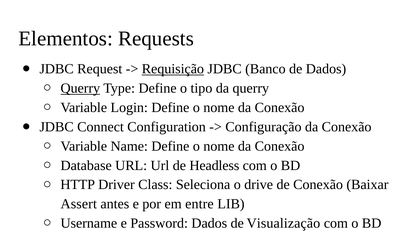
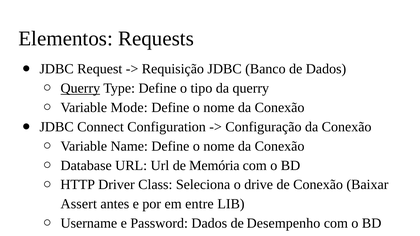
Requisição underline: present -> none (173, 69)
Login: Login -> Mode (129, 108)
Headless: Headless -> Memória (214, 166)
Visualização: Visualização -> Desempenho (283, 224)
